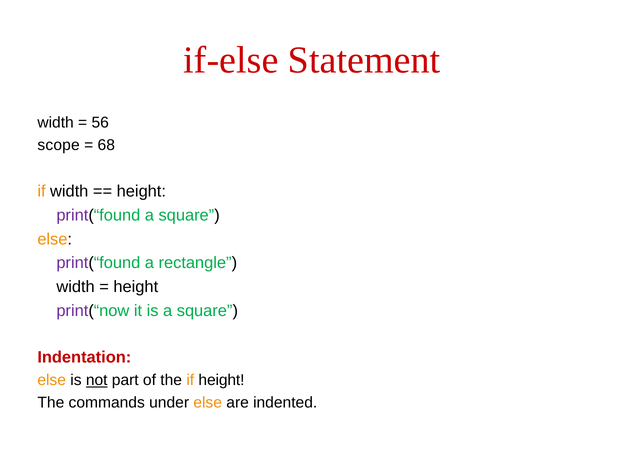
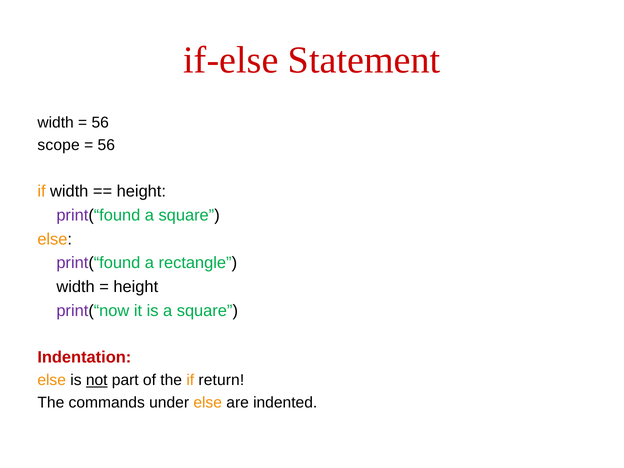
68: 68 -> 56 (106, 145)
if height: height -> return (221, 380)
